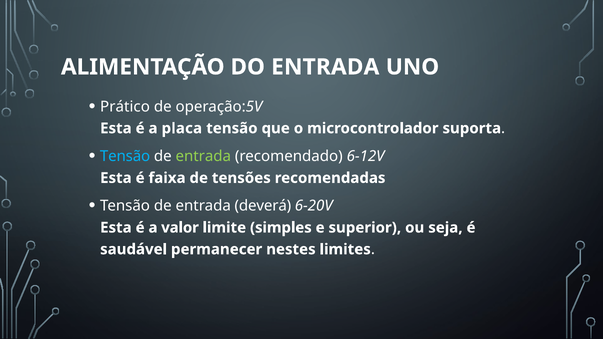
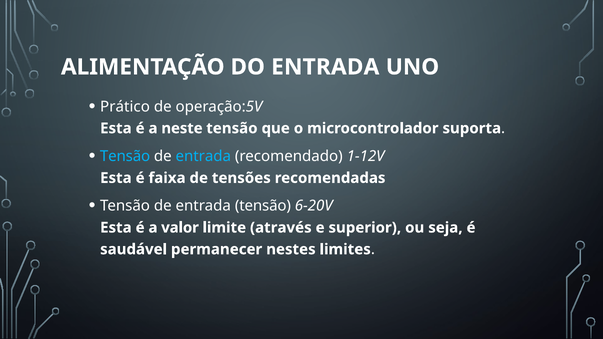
placa: placa -> neste (182, 128)
entrada colour: light green -> light blue (203, 156)
6-12V: 6-12V -> 1-12V (366, 156)
entrada deverá: deverá -> tensão (263, 206)
simples: simples -> através (281, 228)
